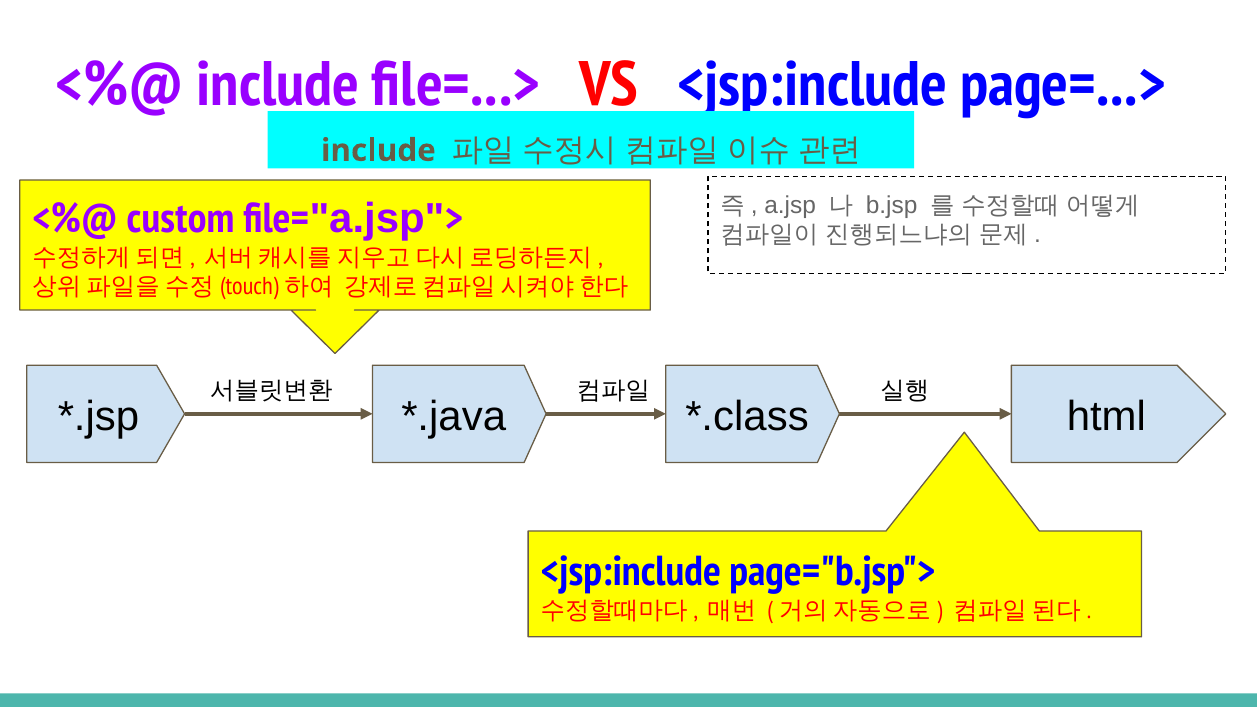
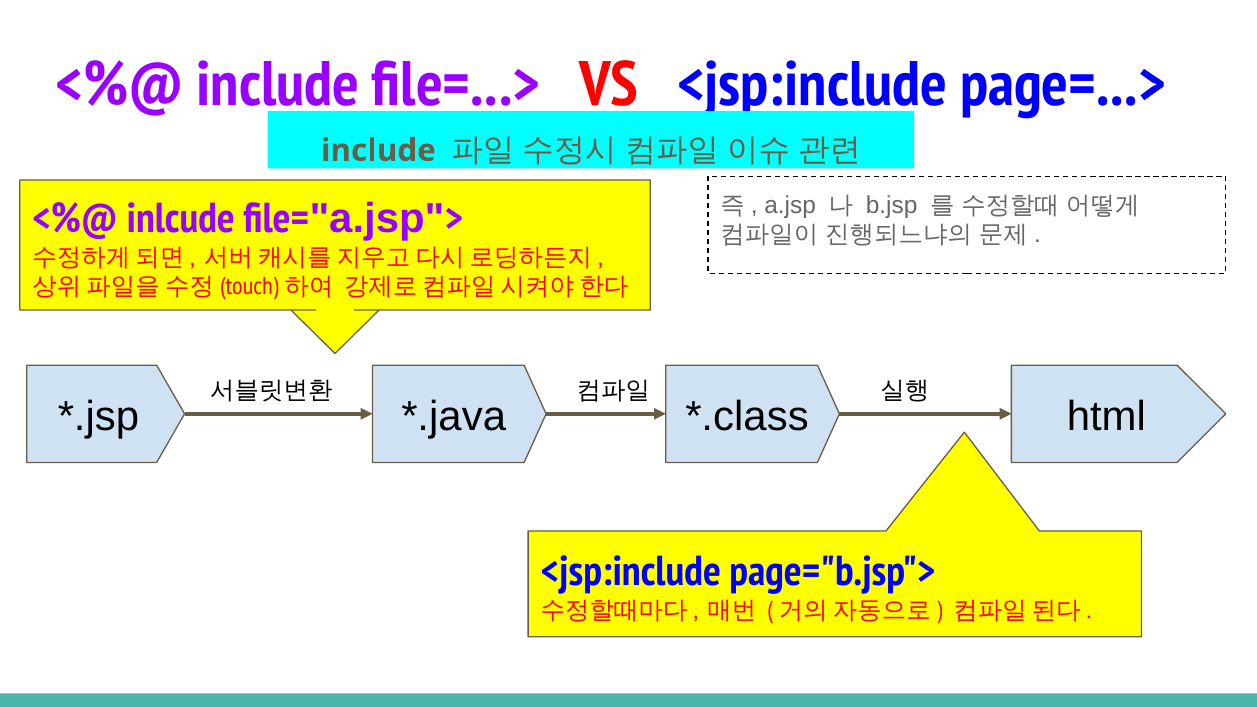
custom: custom -> inlcude (181, 219)
